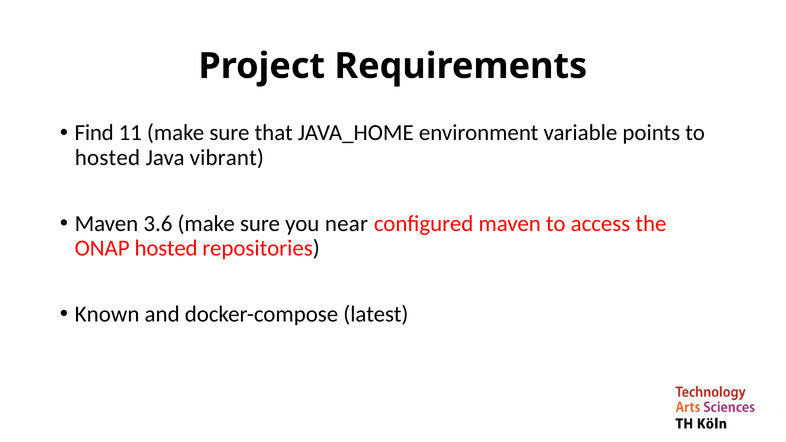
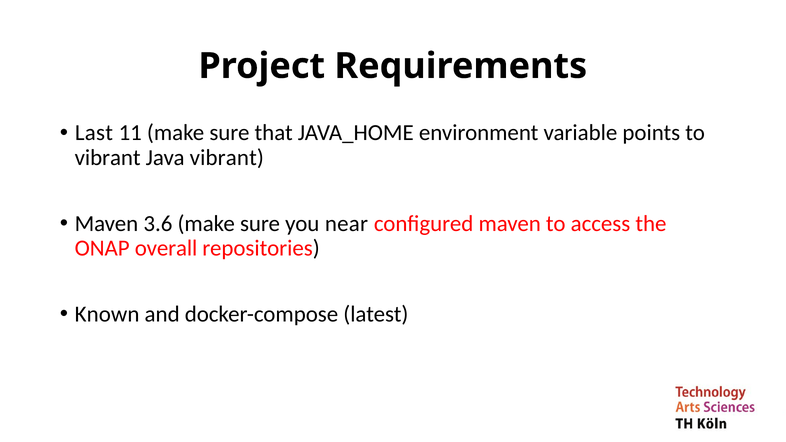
Find: Find -> Last (94, 133)
hosted: hosted -> vibrant (108, 158)
ONAP hosted: hosted -> overall (166, 248)
